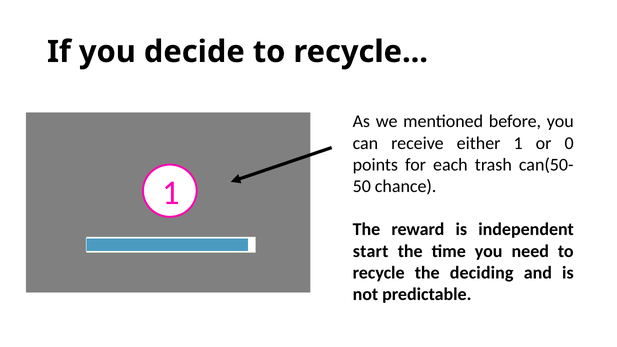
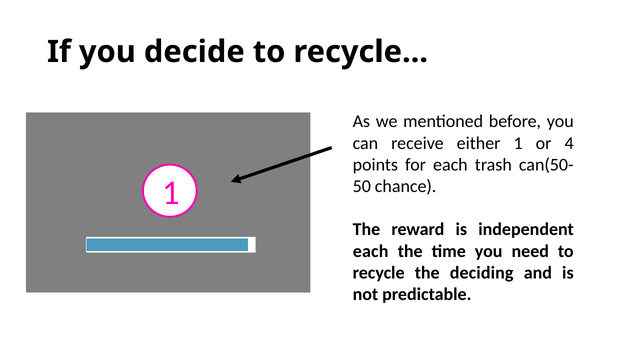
0: 0 -> 4 (569, 143)
start: start -> each (371, 251)
